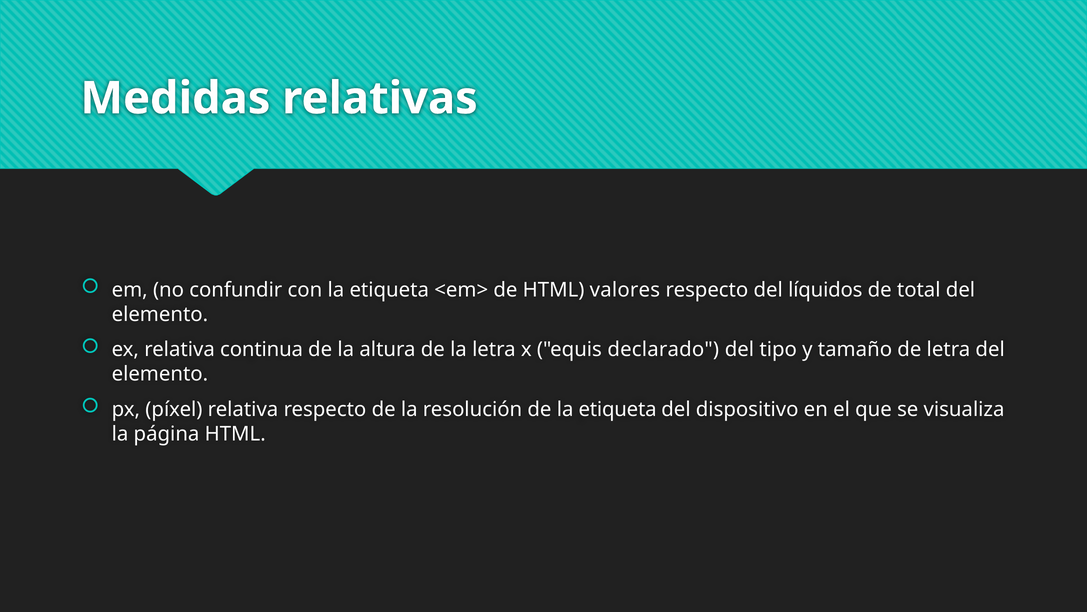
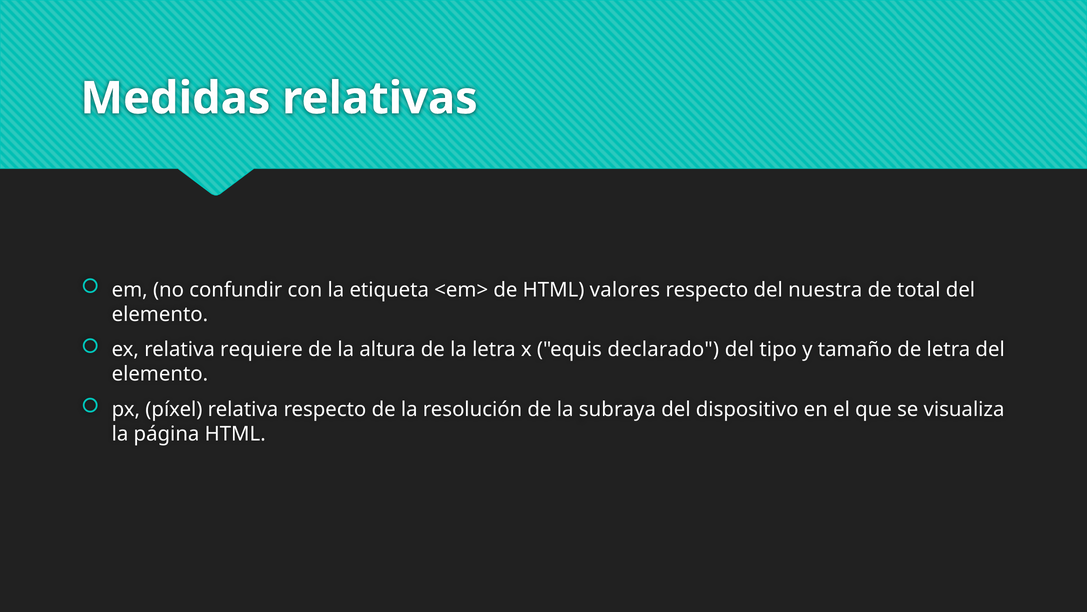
líquidos: líquidos -> nuestra (825, 290)
continua: continua -> requiere (261, 349)
de la etiqueta: etiqueta -> subraya (617, 409)
